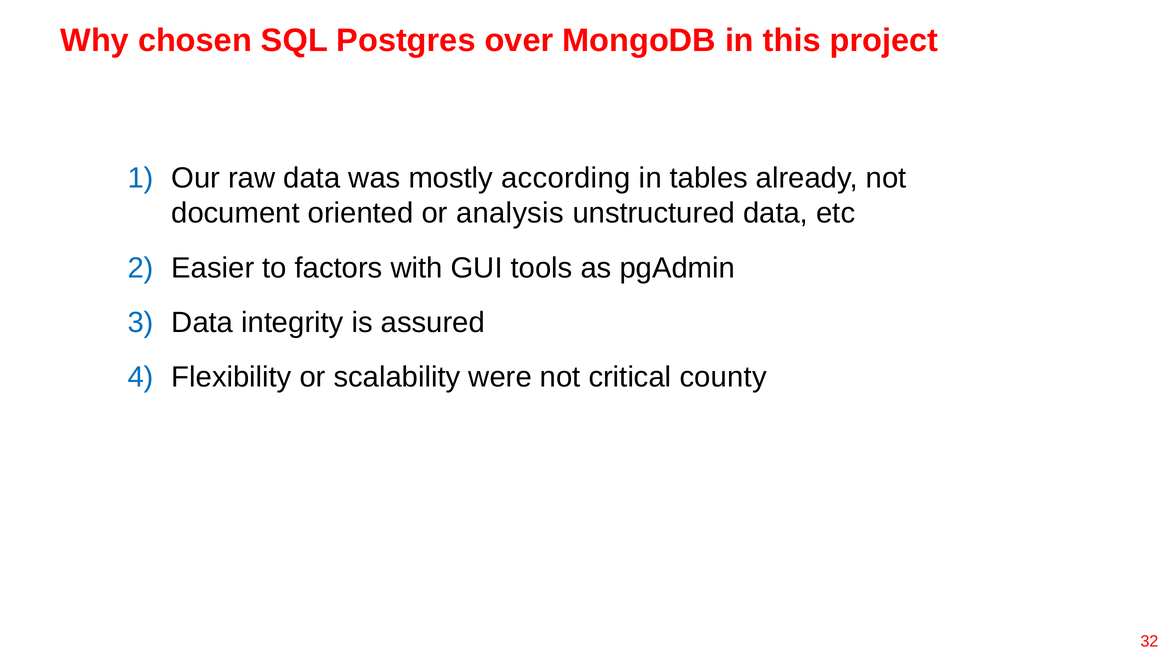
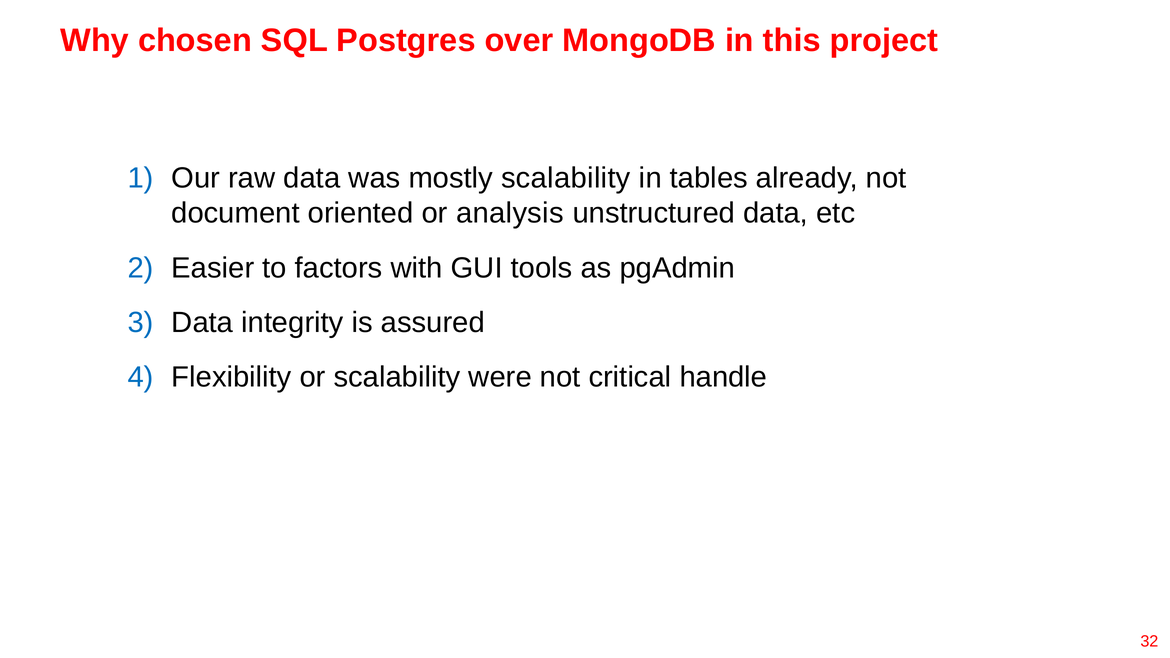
mostly according: according -> scalability (566, 178)
county: county -> handle (723, 377)
